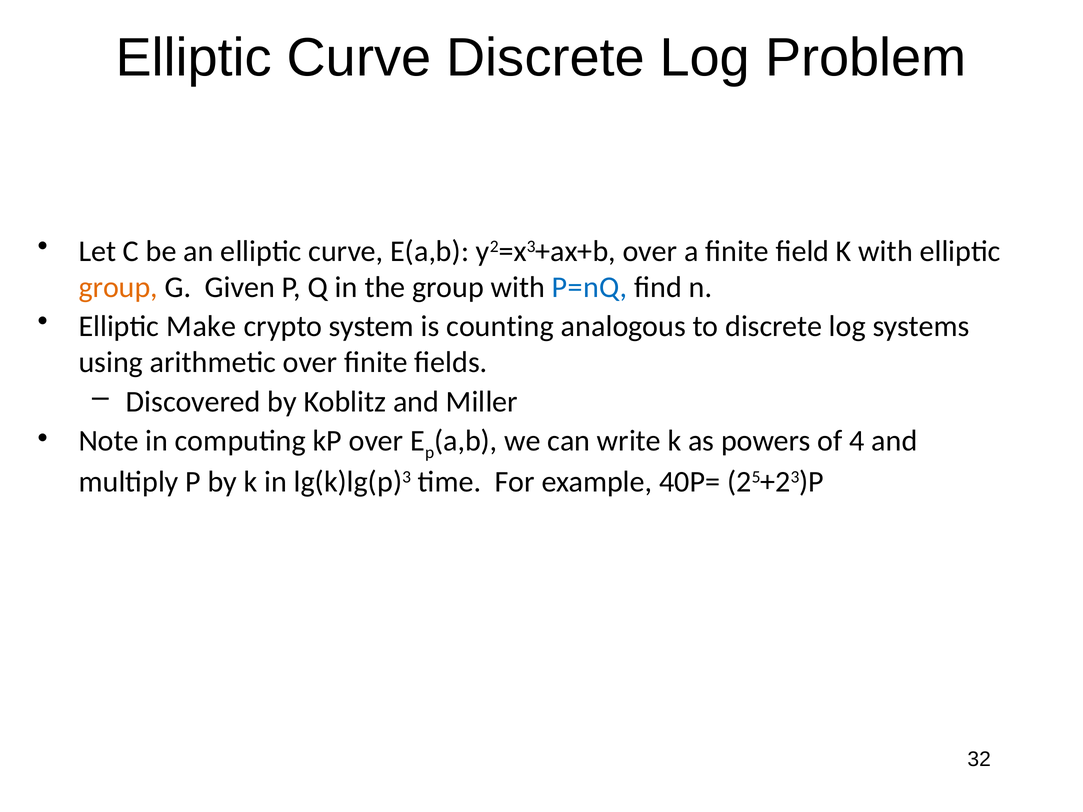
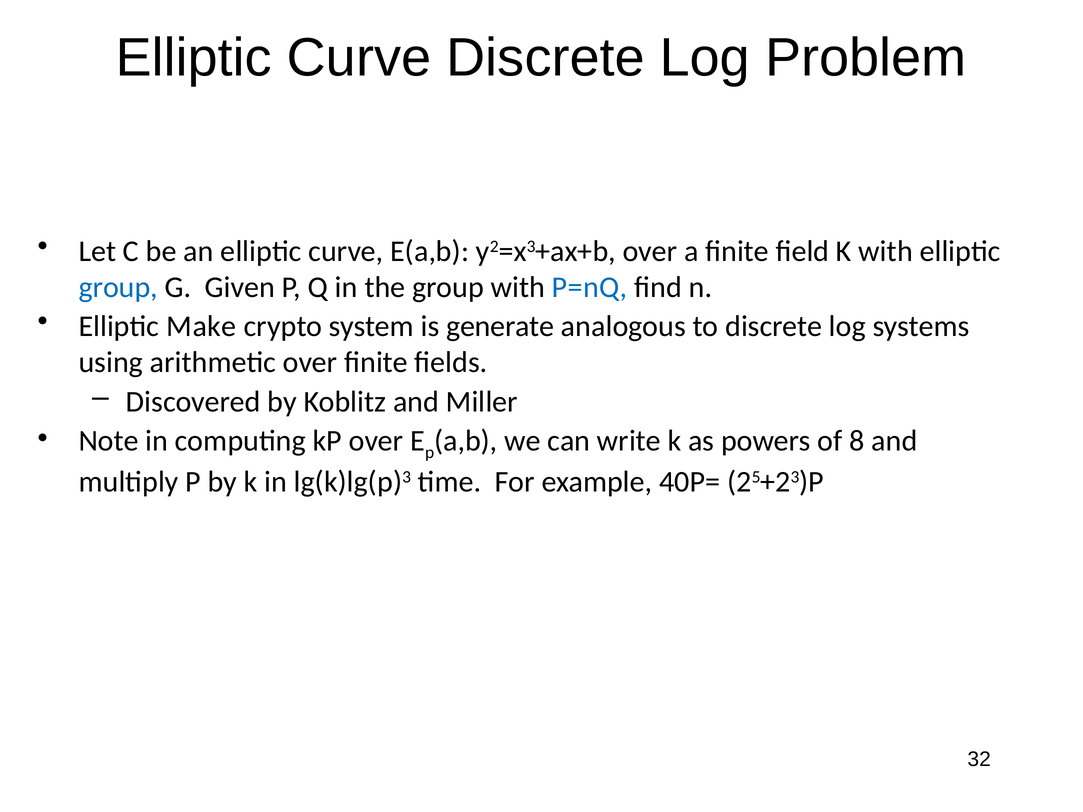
group colour: orange -> blue (118, 287)
counting: counting -> generate (500, 327)
4: 4 -> 8 (857, 441)
